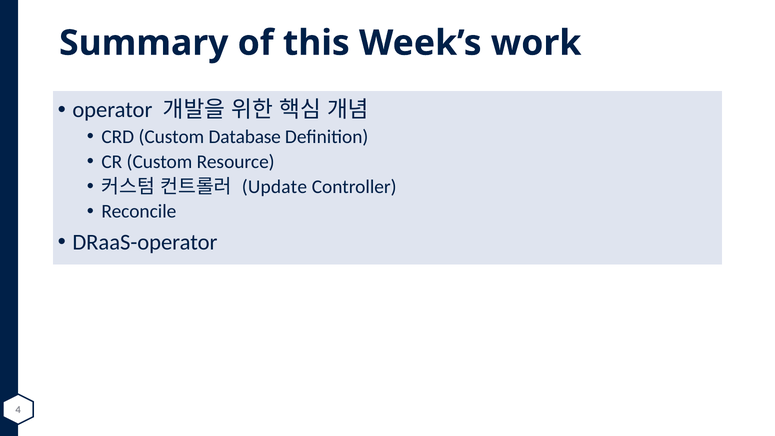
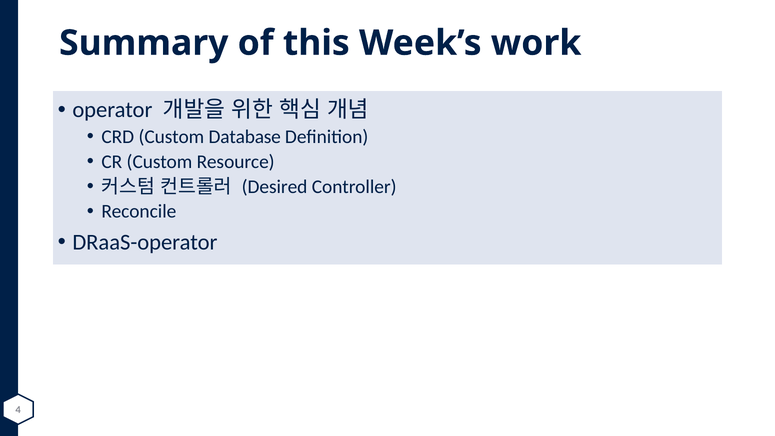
Update: Update -> Desired (275, 187)
